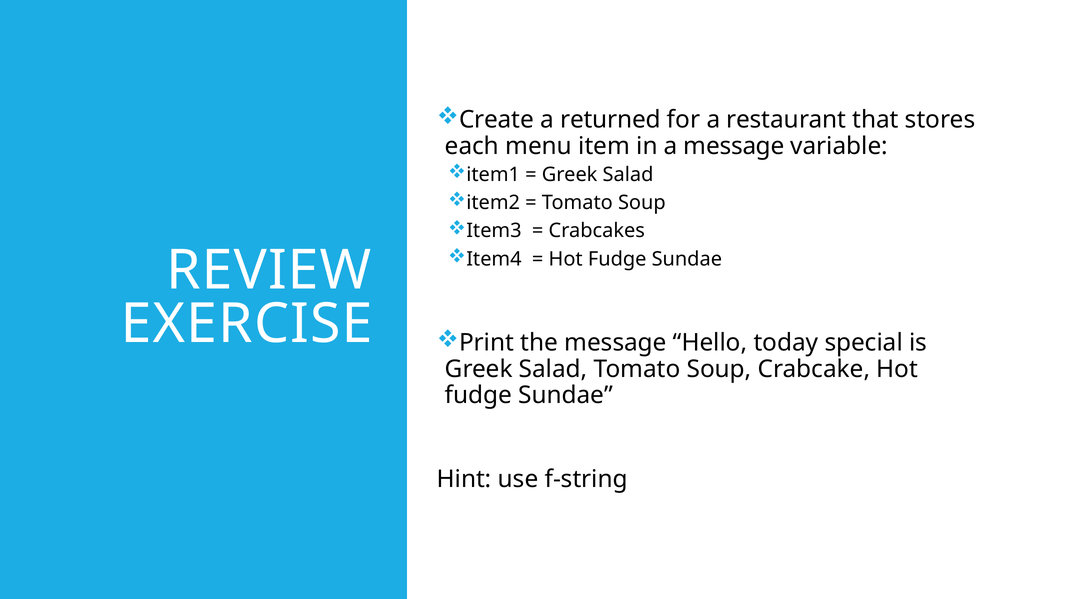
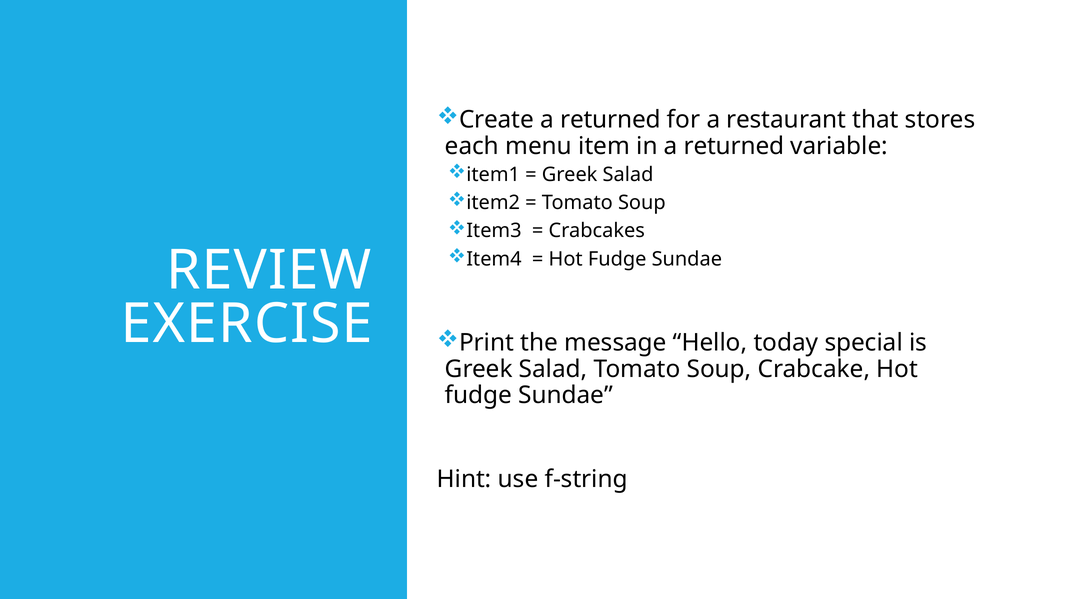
in a message: message -> returned (734, 146)
